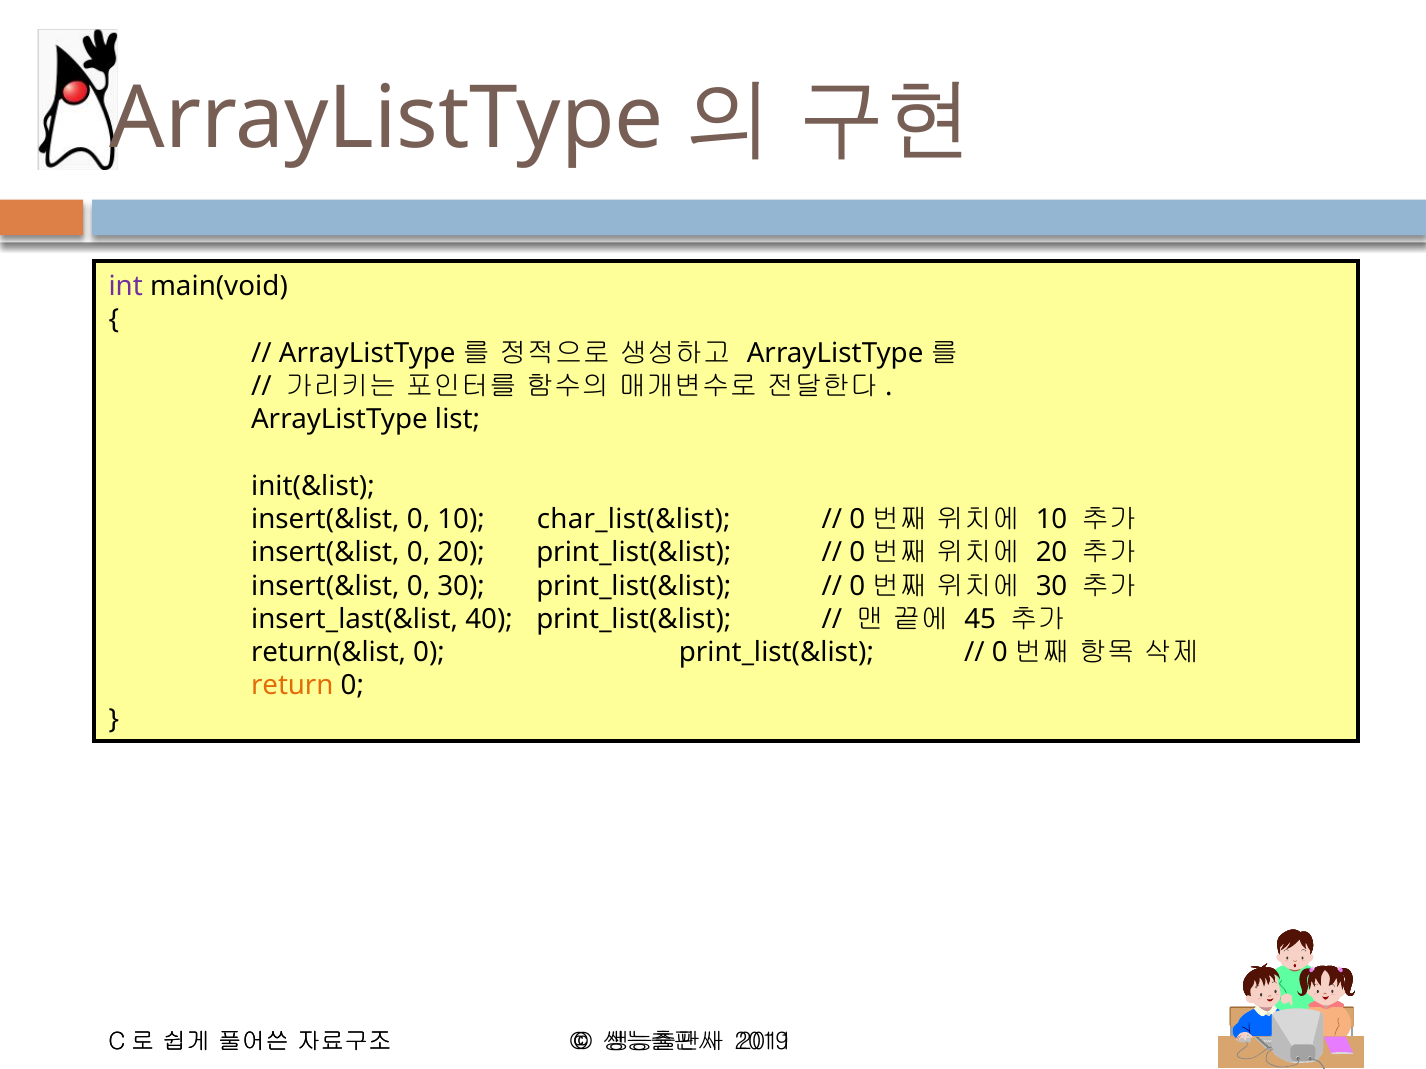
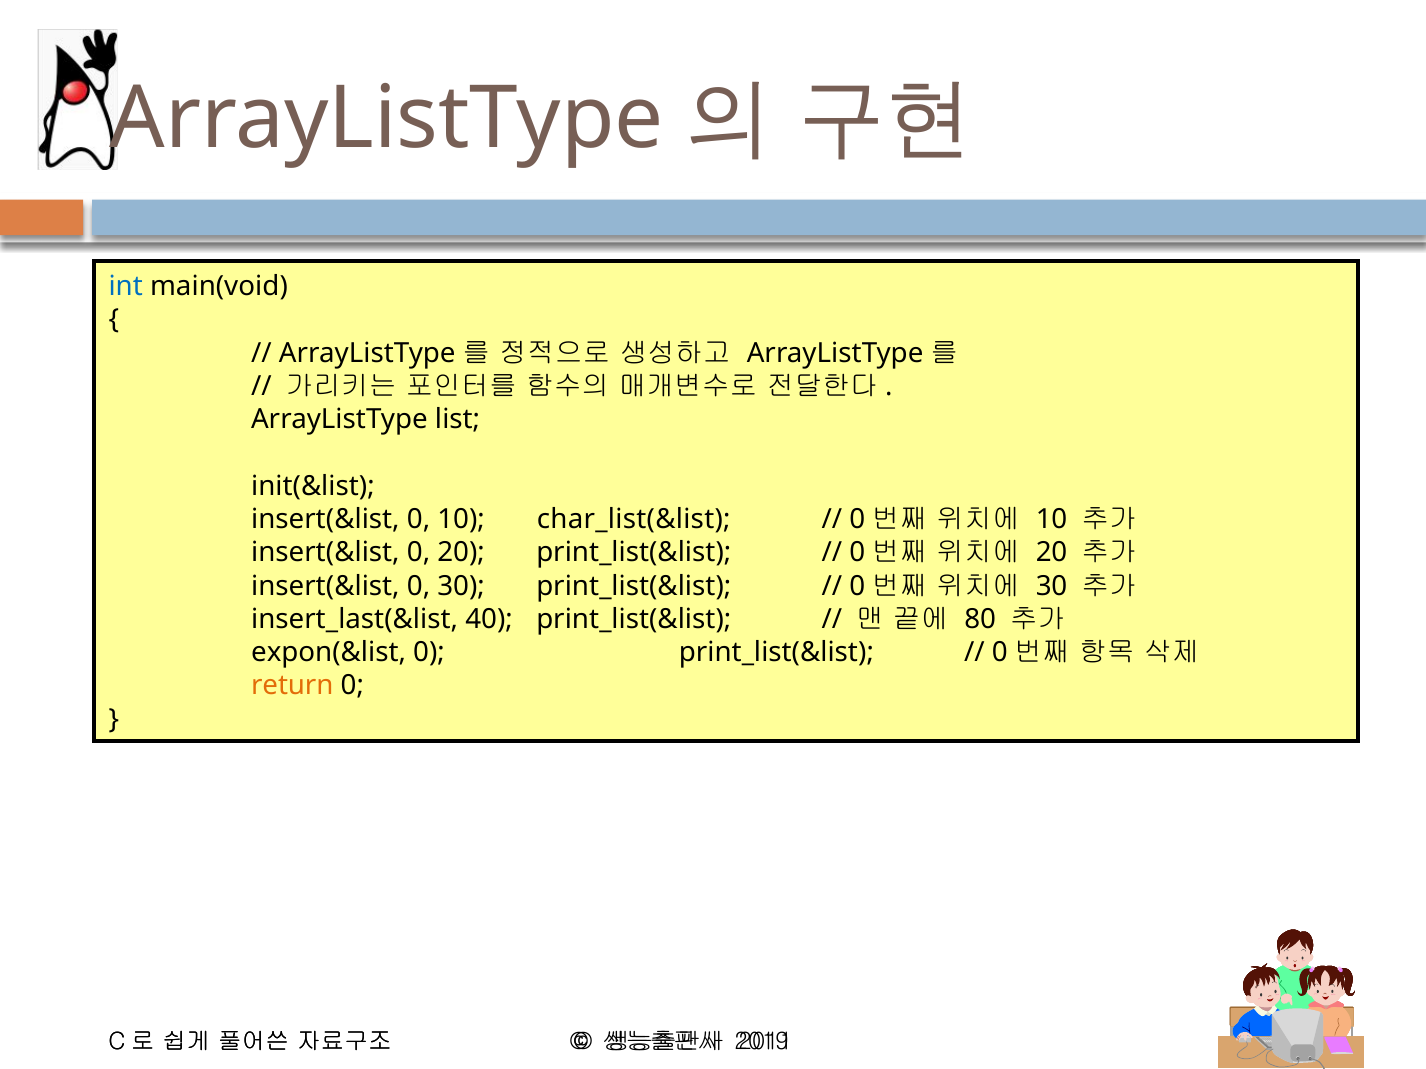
int colour: purple -> blue (126, 287)
45: 45 -> 80 (980, 619)
return(&list: return(&list -> expon(&list (329, 653)
